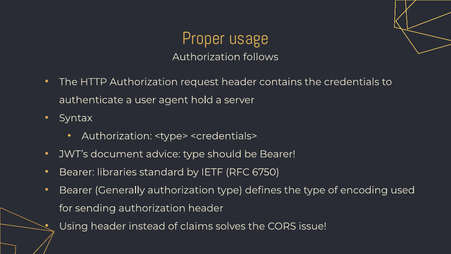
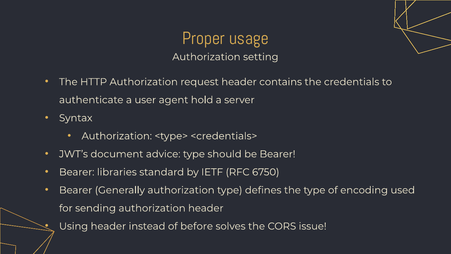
follows: follows -> setting (261, 57)
claims: claims -> before (197, 226)
